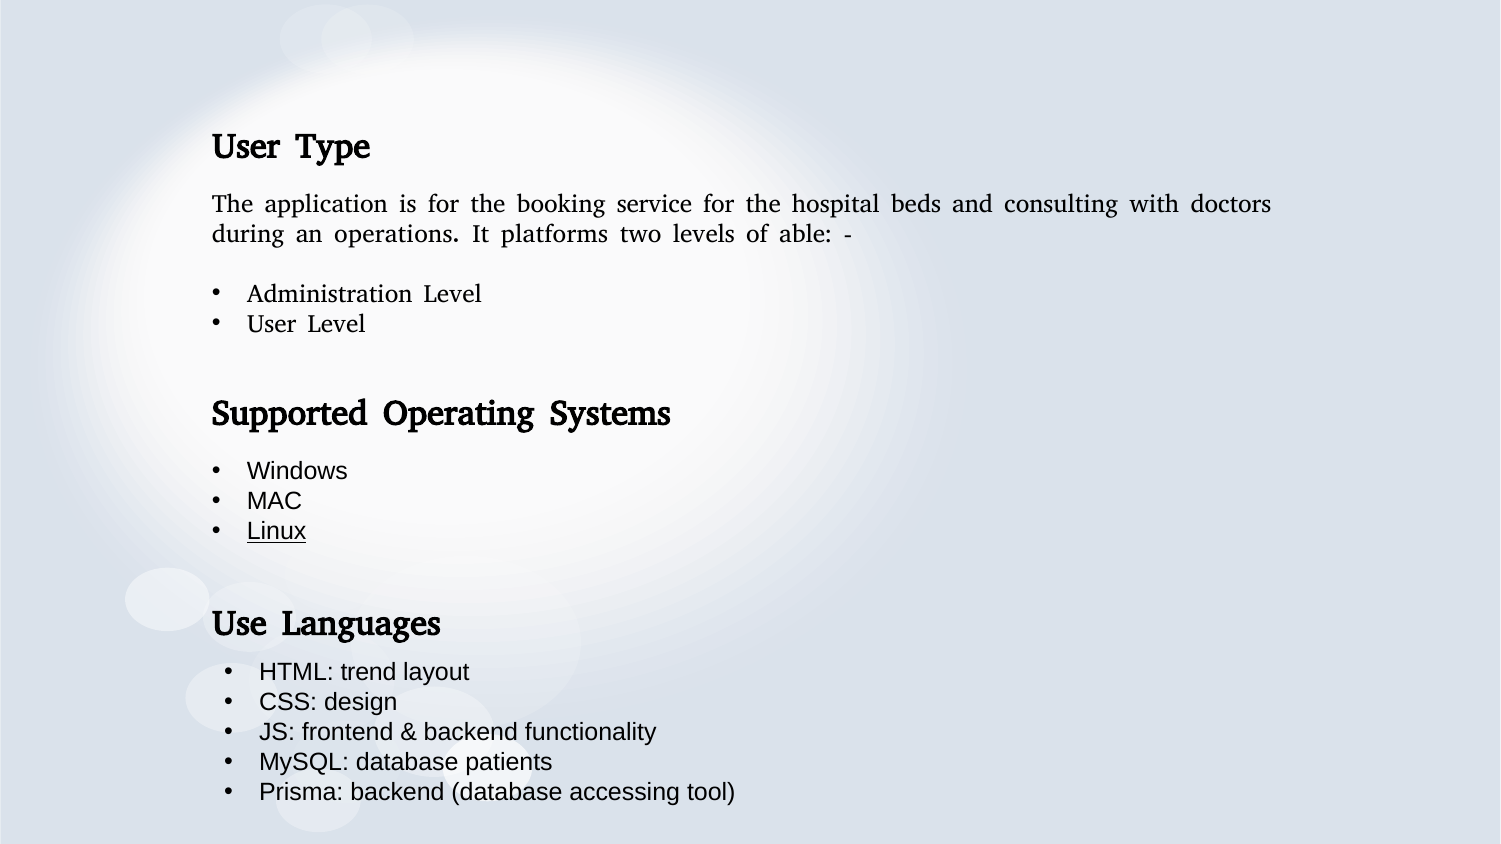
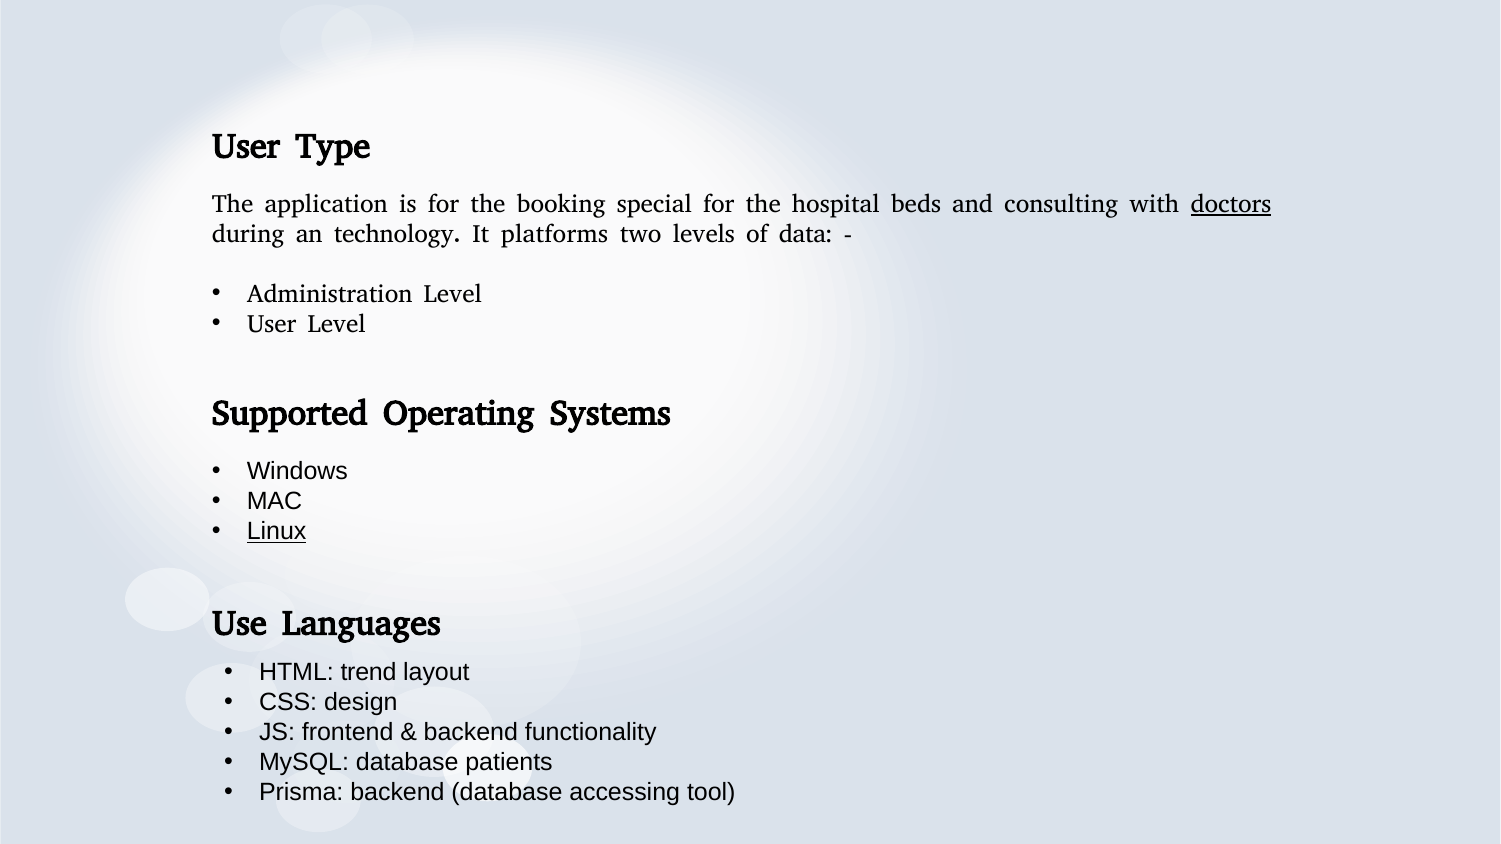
service: service -> special (654, 204)
doctors underline: none -> present (1231, 204)
operations: operations -> technology (398, 234)
able: able -> data (806, 234)
